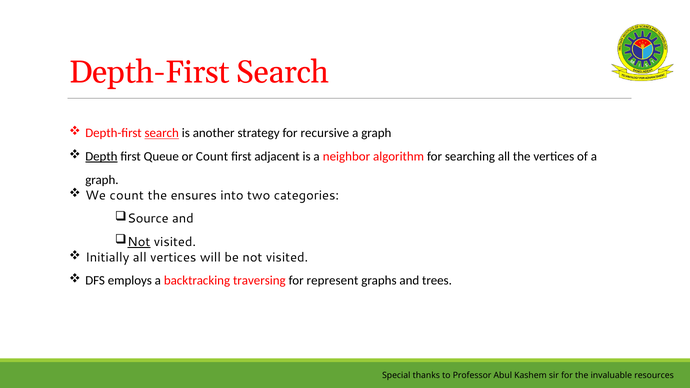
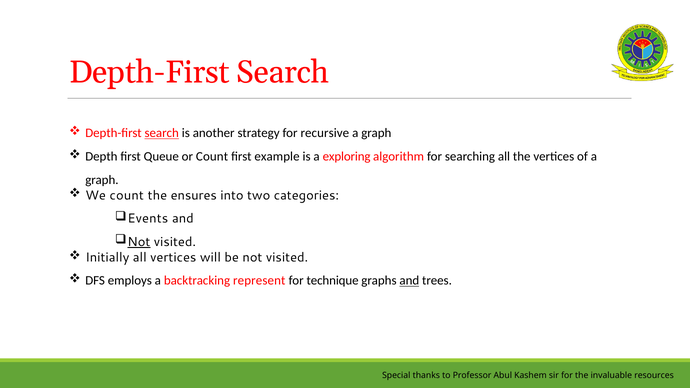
Depth underline: present -> none (101, 157)
adjacent: adjacent -> example (277, 157)
neighbor: neighbor -> exploring (347, 157)
Source: Source -> Events (148, 219)
traversing: traversing -> represent (259, 281)
represent: represent -> technique (333, 281)
and underline: none -> present (409, 281)
